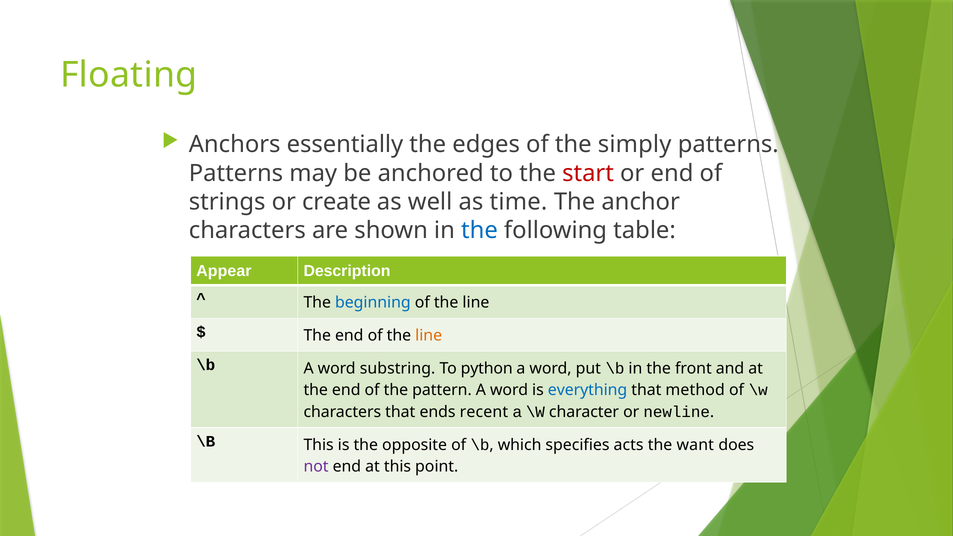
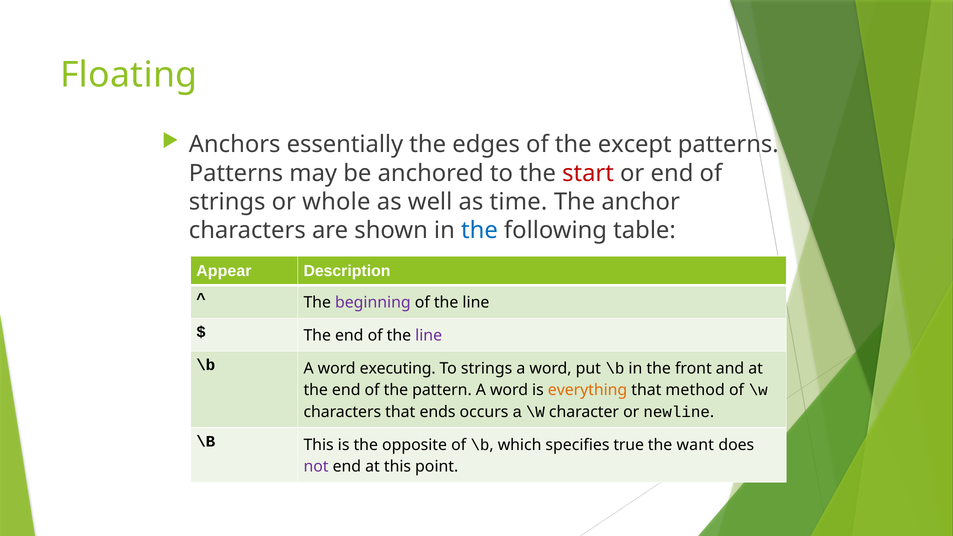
simply: simply -> except (635, 145)
create: create -> whole (336, 202)
beginning colour: blue -> purple (373, 303)
line colour: orange -> purple (429, 336)
substring: substring -> executing (398, 369)
To python: python -> strings (487, 369)
everything colour: blue -> orange (588, 390)
recent: recent -> occurs (484, 412)
acts: acts -> true (629, 445)
